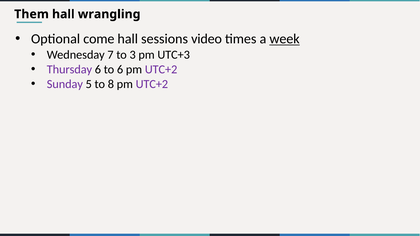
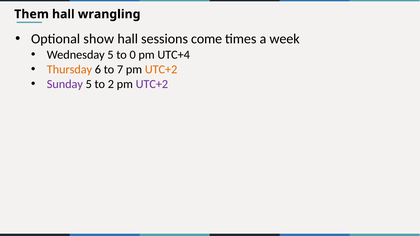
come: come -> show (99, 39)
video: video -> come (207, 39)
week underline: present -> none (285, 39)
Wednesday 7: 7 -> 5 (110, 55)
3: 3 -> 0 (133, 55)
UTC+3: UTC+3 -> UTC+4 (174, 55)
Thursday colour: purple -> orange (69, 69)
to 6: 6 -> 7 (120, 69)
UTC+2 colour: purple -> orange (161, 69)
8: 8 -> 2 (111, 84)
